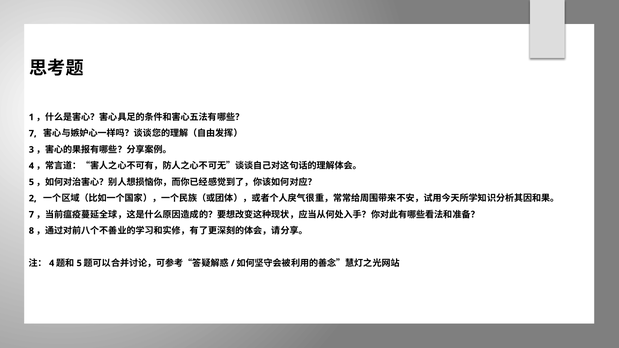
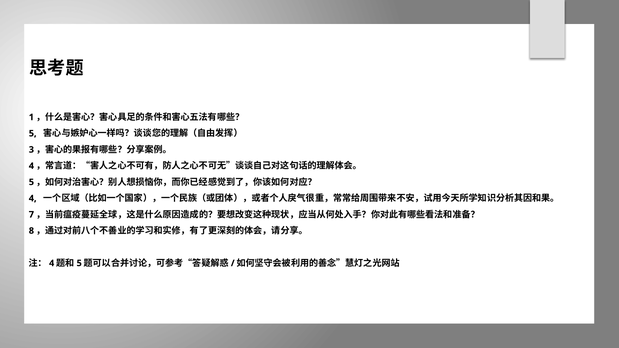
7: 7 -> 5 (33, 133)
2: 2 -> 4 (33, 198)
